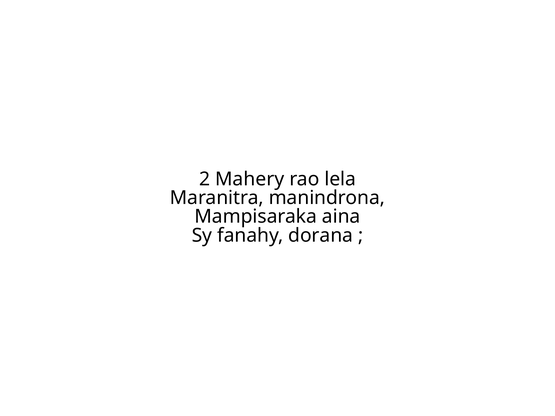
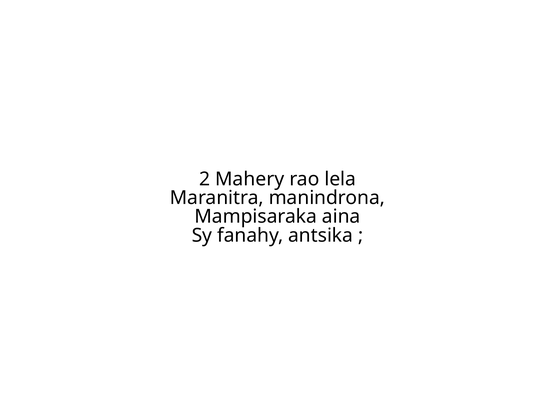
dorana: dorana -> antsika (321, 235)
